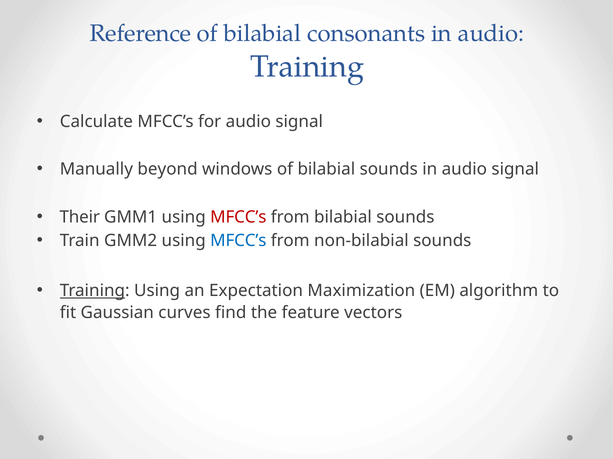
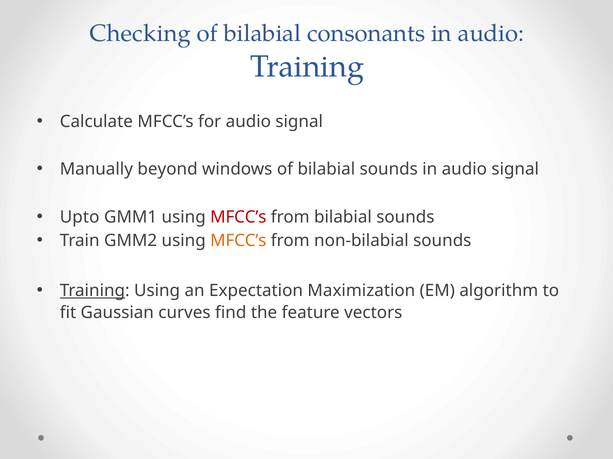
Reference: Reference -> Checking (140, 34)
Their: Their -> Upto (80, 217)
MFCC’s colour: blue -> orange (238, 241)
